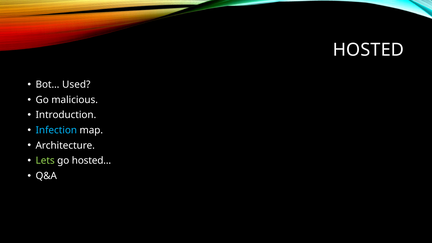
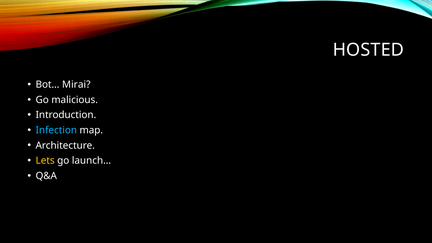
Used: Used -> Mirai (76, 85)
Lets colour: light green -> yellow (45, 161)
hosted…: hosted… -> launch… (91, 161)
